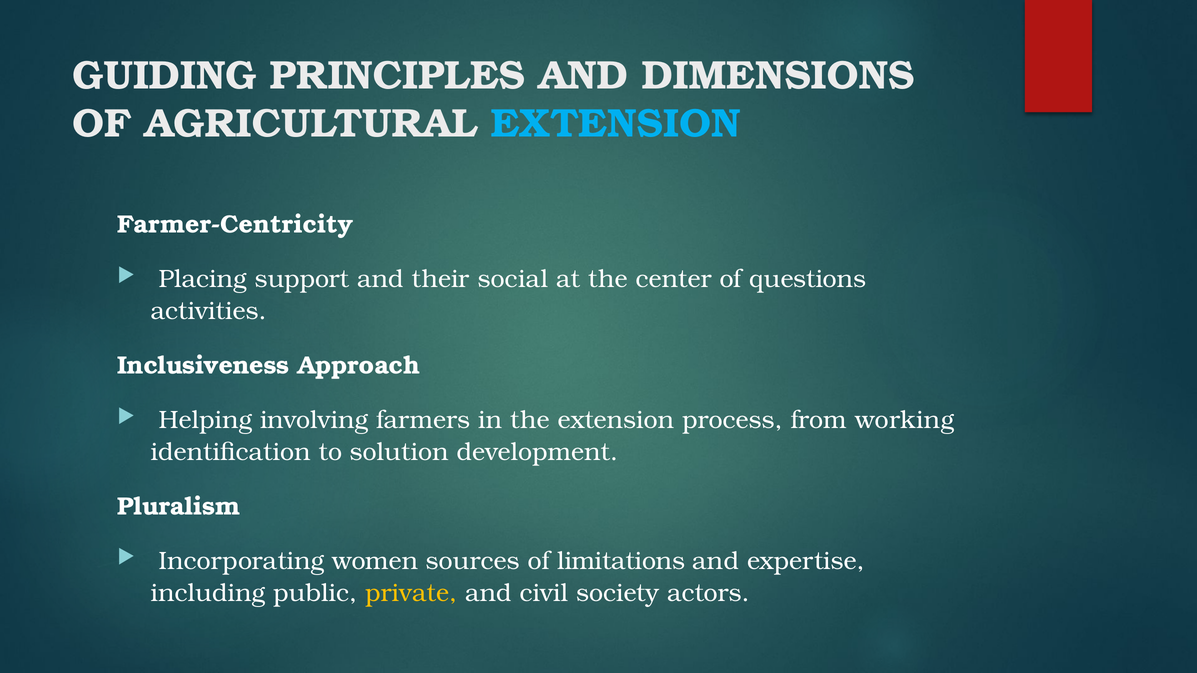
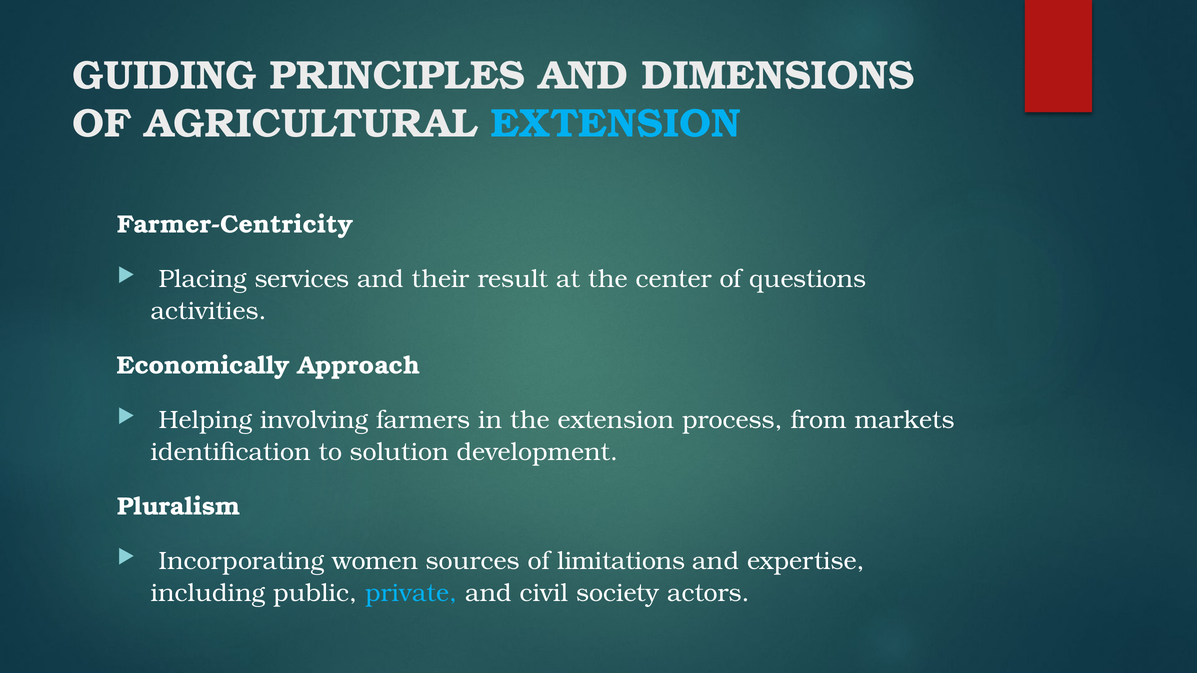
support: support -> services (302, 279)
social: social -> result (513, 279)
Inclusiveness: Inclusiveness -> Economically (203, 366)
working: working -> markets (905, 420)
private colour: yellow -> light blue (411, 593)
